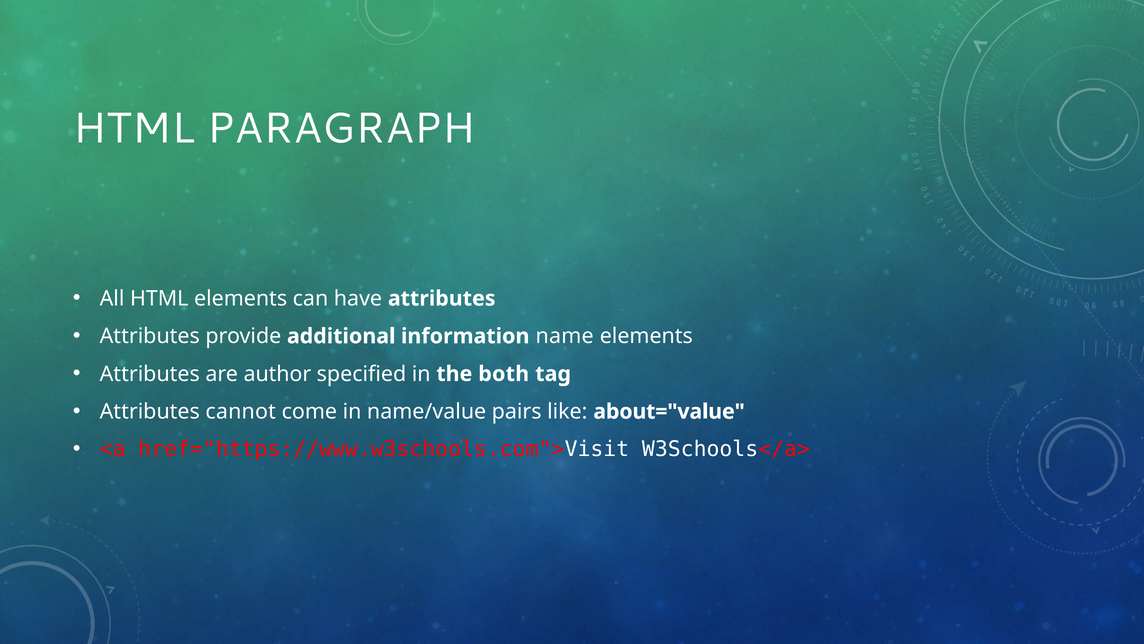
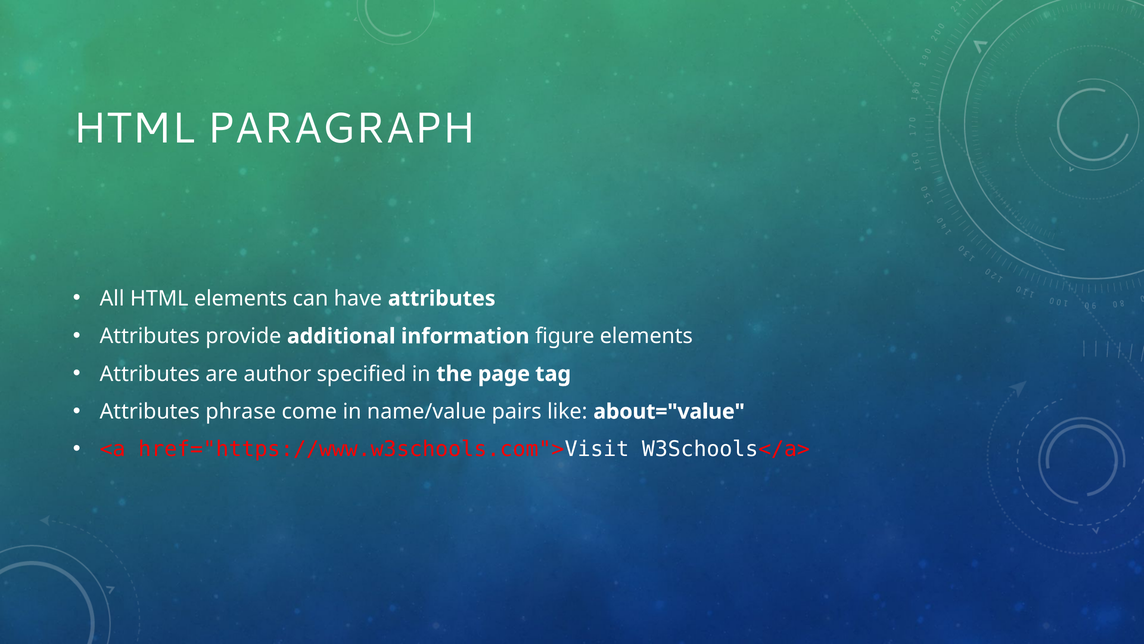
name: name -> figure (565, 336)
both: both -> page (504, 374)
cannot: cannot -> phrase (241, 411)
